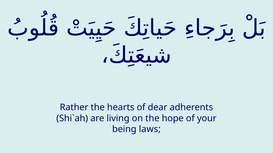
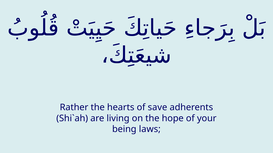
dear: dear -> save (157, 108)
